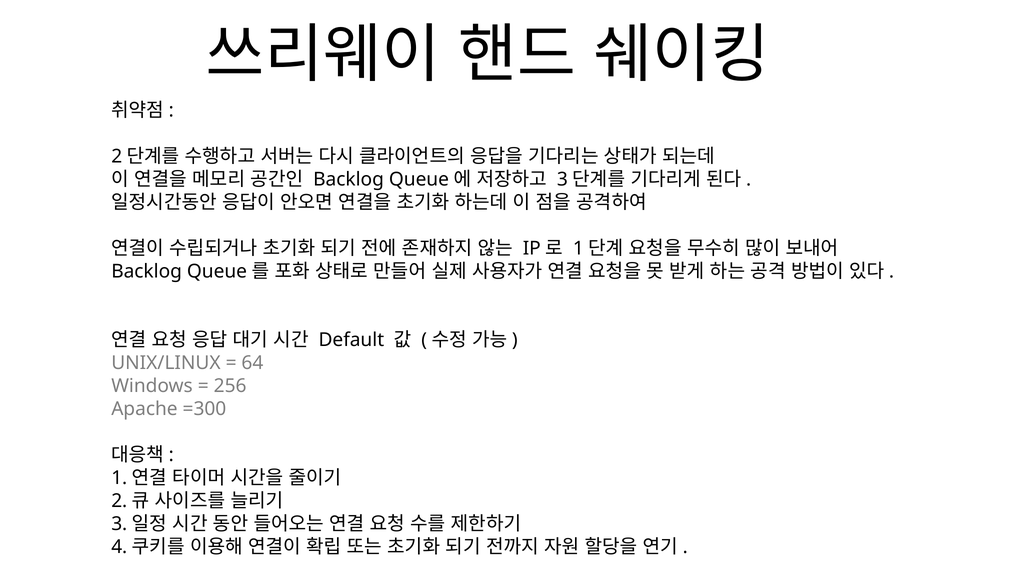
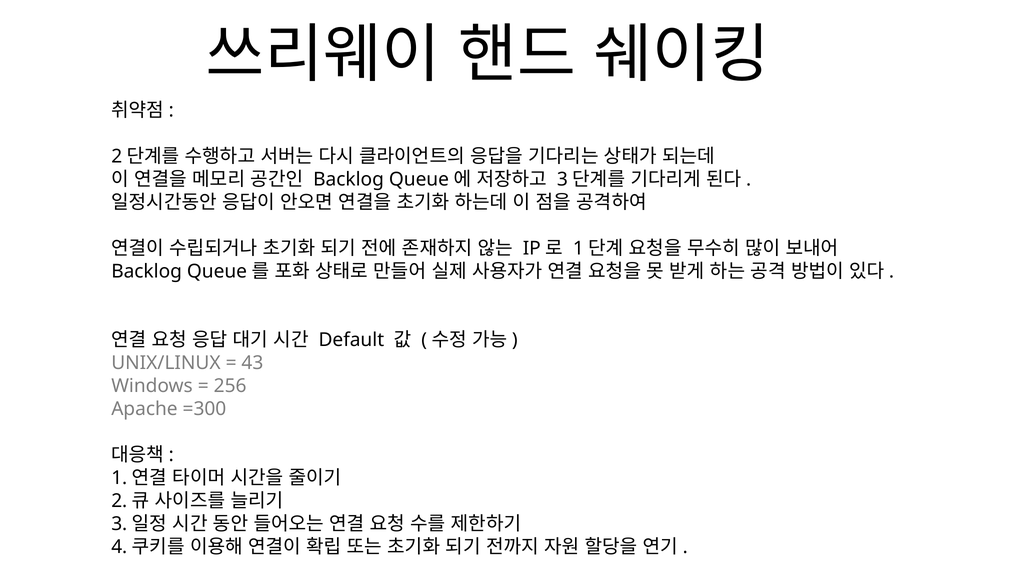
64: 64 -> 43 (252, 363)
